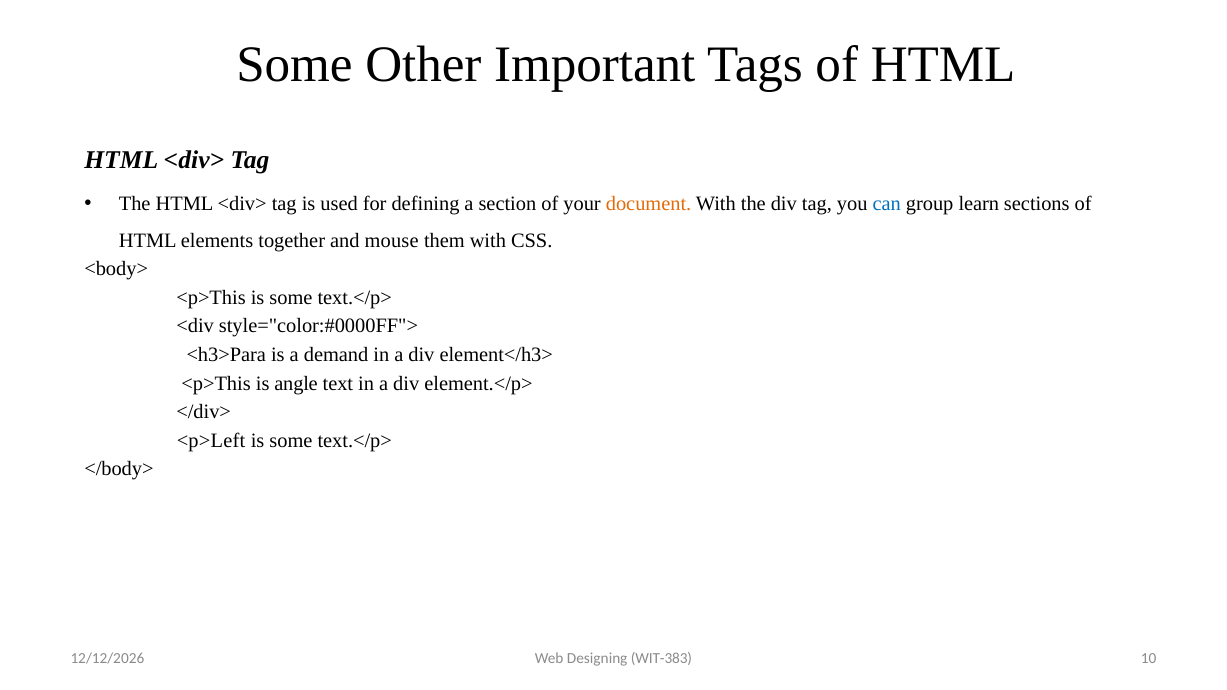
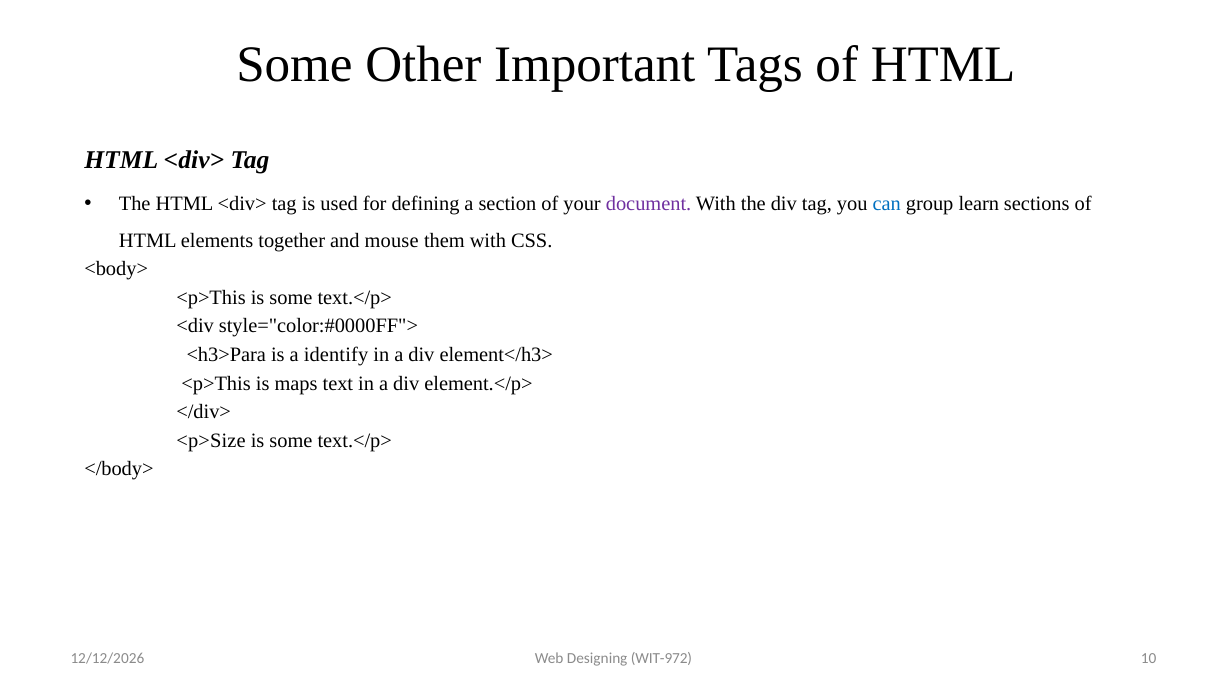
document colour: orange -> purple (649, 204)
demand: demand -> identify (336, 355)
angle: angle -> maps (296, 383)
<p>Left: <p>Left -> <p>Size (211, 441)
WIT-383: WIT-383 -> WIT-972 (662, 659)
